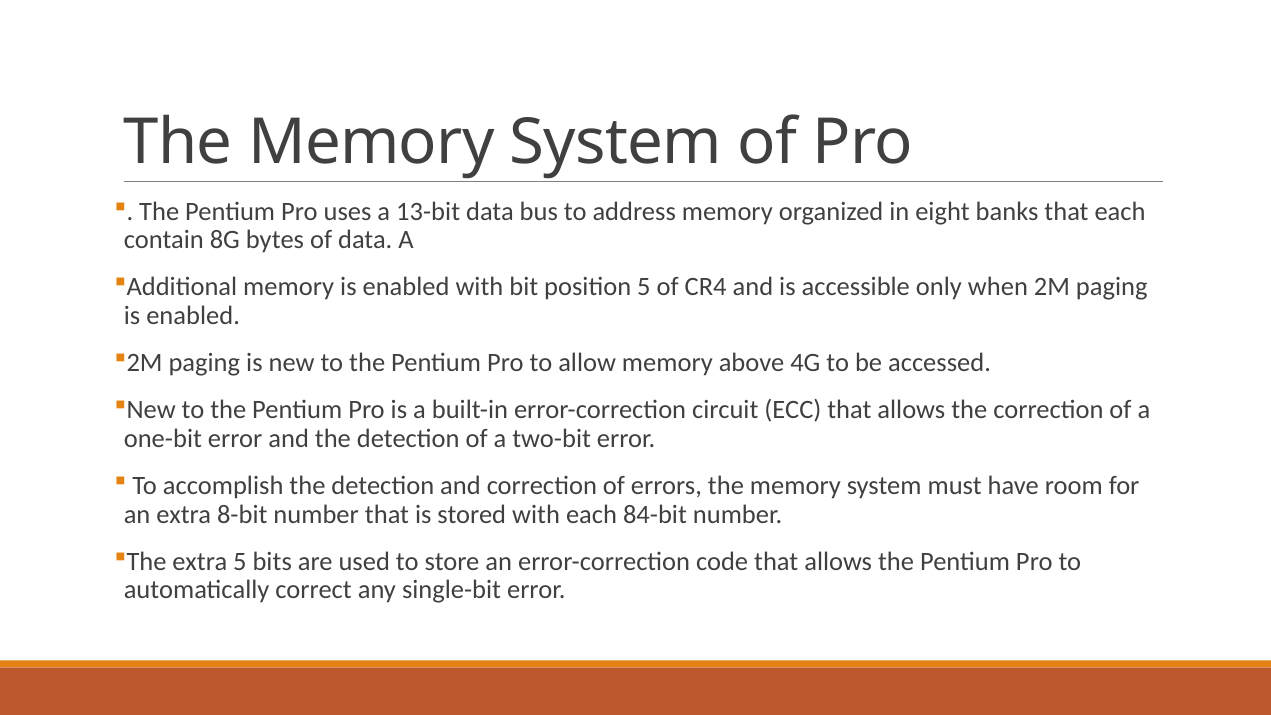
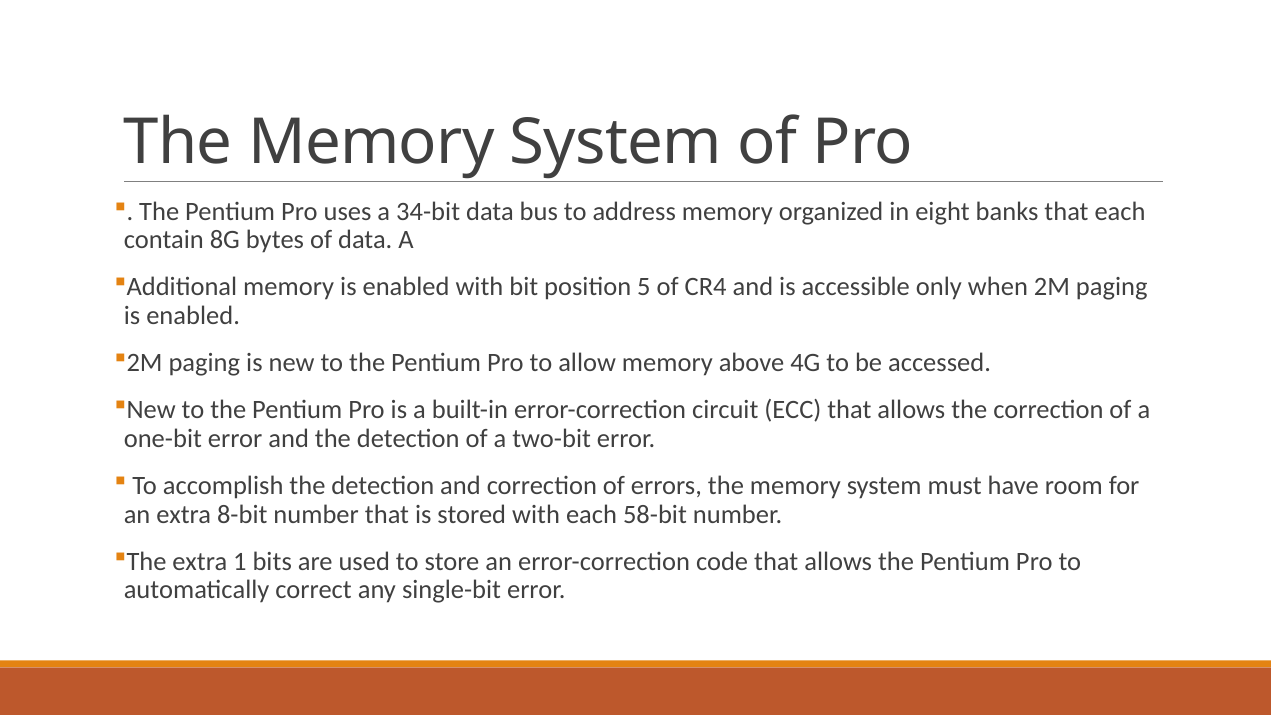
13-bit: 13-bit -> 34-bit (428, 211)
84-bit: 84-bit -> 58-bit (655, 514)
extra 5: 5 -> 1 (240, 561)
